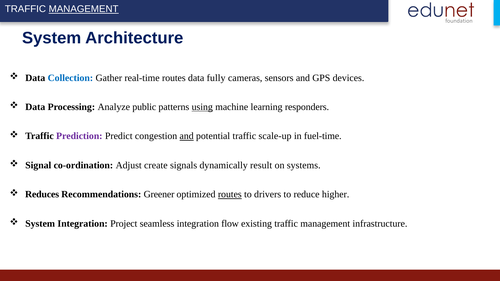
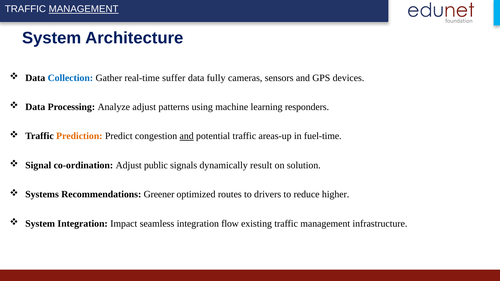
real-time routes: routes -> suffer (174, 78)
Analyze public: public -> adjust (144, 107)
using underline: present -> none (202, 107)
Prediction colour: purple -> orange (79, 136)
scale-up: scale-up -> areas-up (275, 136)
create: create -> public (156, 165)
systems: systems -> solution (304, 165)
Reduces: Reduces -> Systems (42, 195)
routes underline: present -> none (230, 195)
Project: Project -> Impact (124, 224)
